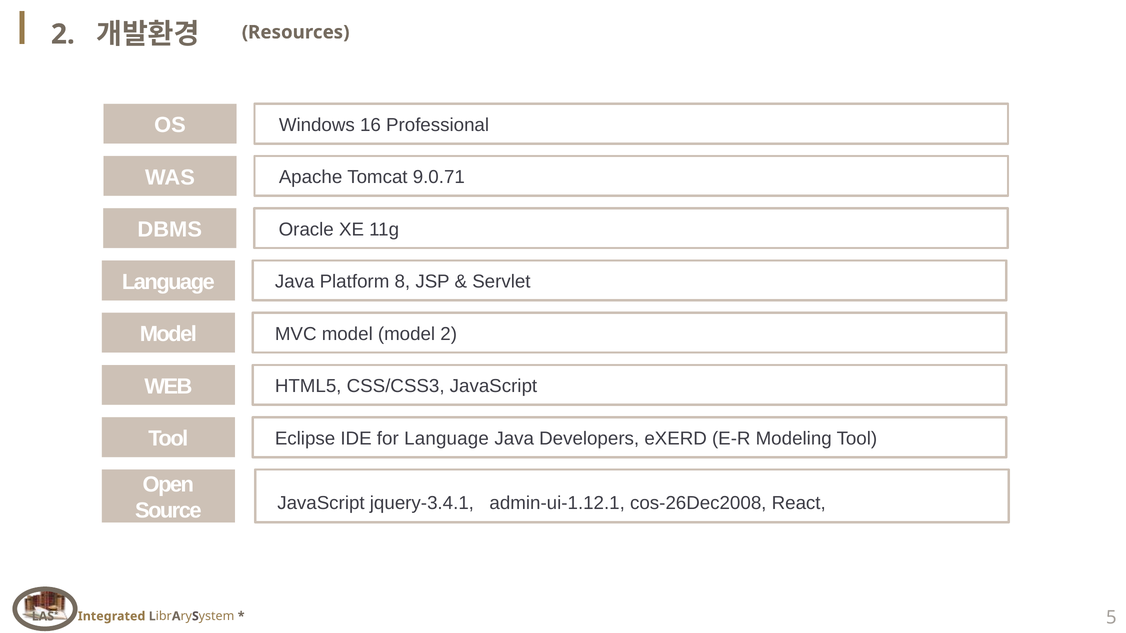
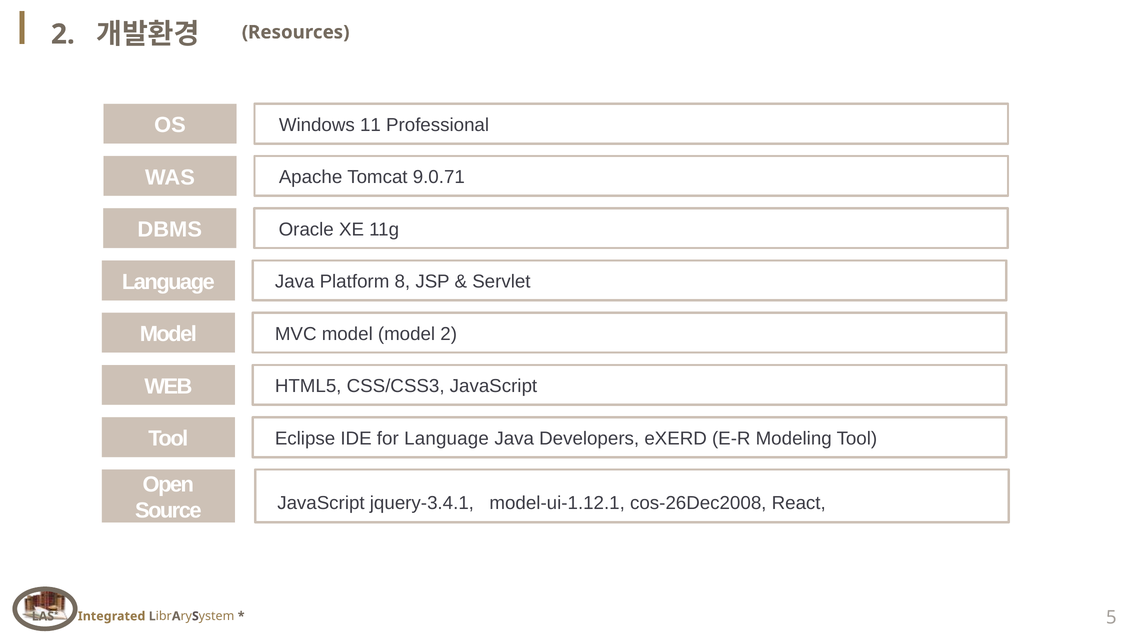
16: 16 -> 11 (370, 125)
admin-ui-1.12.1: admin-ui-1.12.1 -> model-ui-1.12.1 (557, 503)
